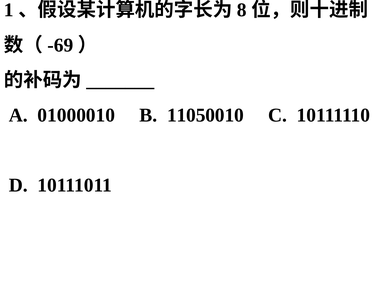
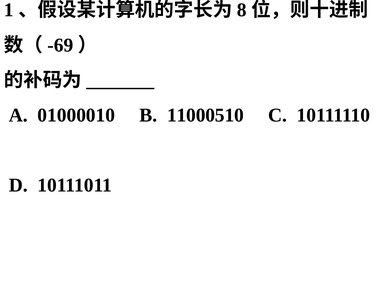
11050010: 11050010 -> 11000510 (205, 115)
